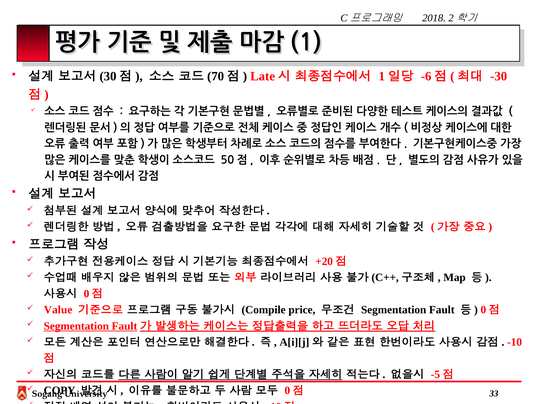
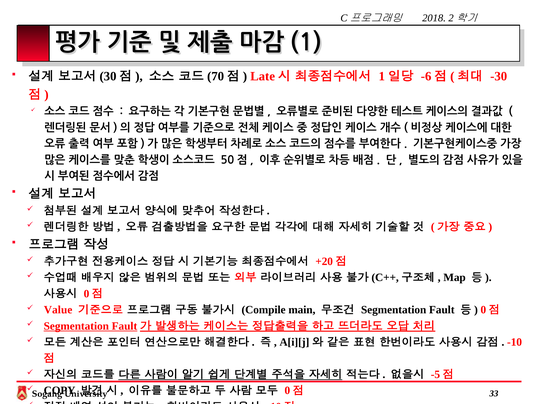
price: price -> main (302, 309)
